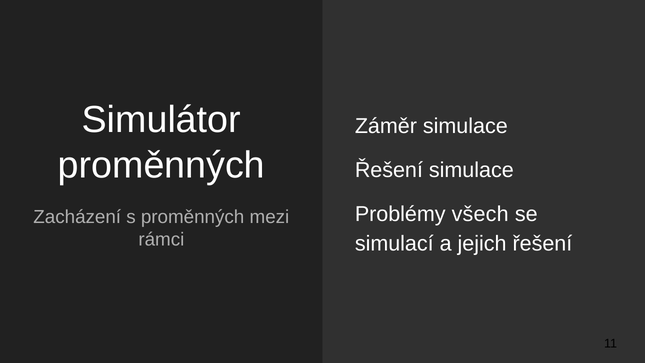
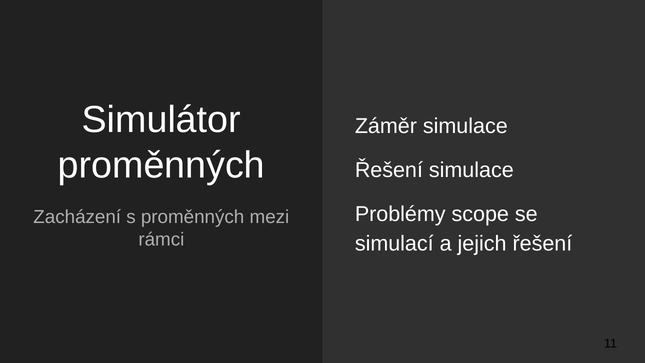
všech: všech -> scope (480, 214)
